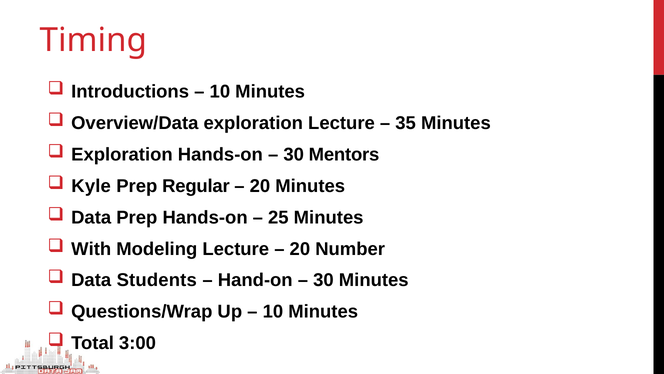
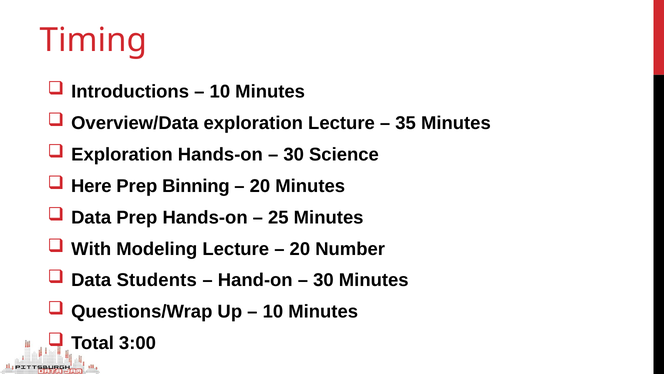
Mentors: Mentors -> Science (344, 154)
Kyle: Kyle -> Here (91, 186)
Regular: Regular -> Binning (196, 186)
